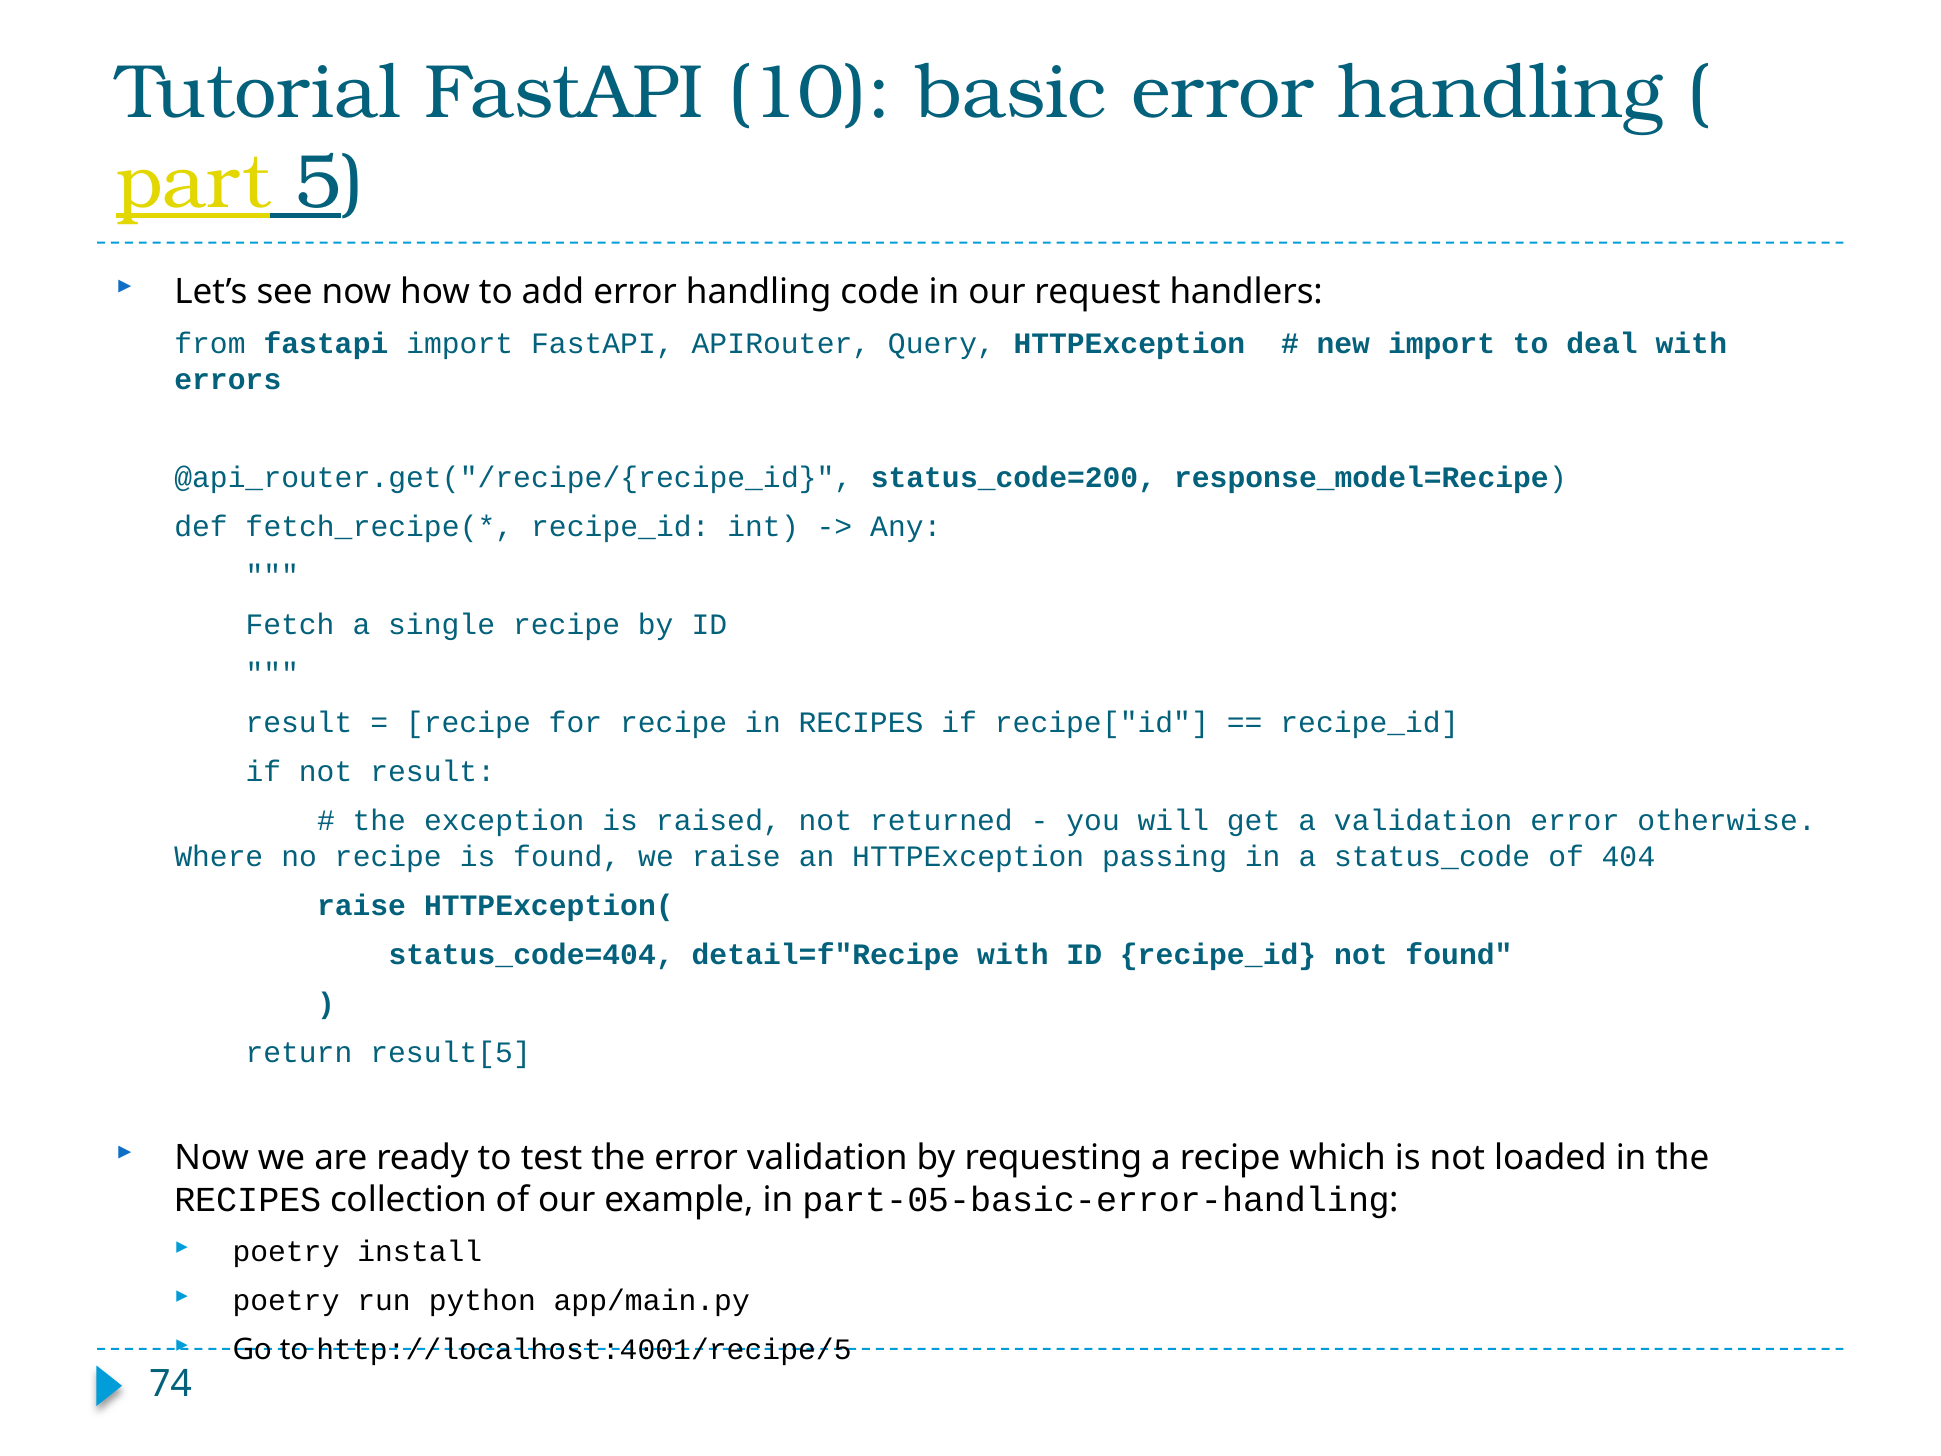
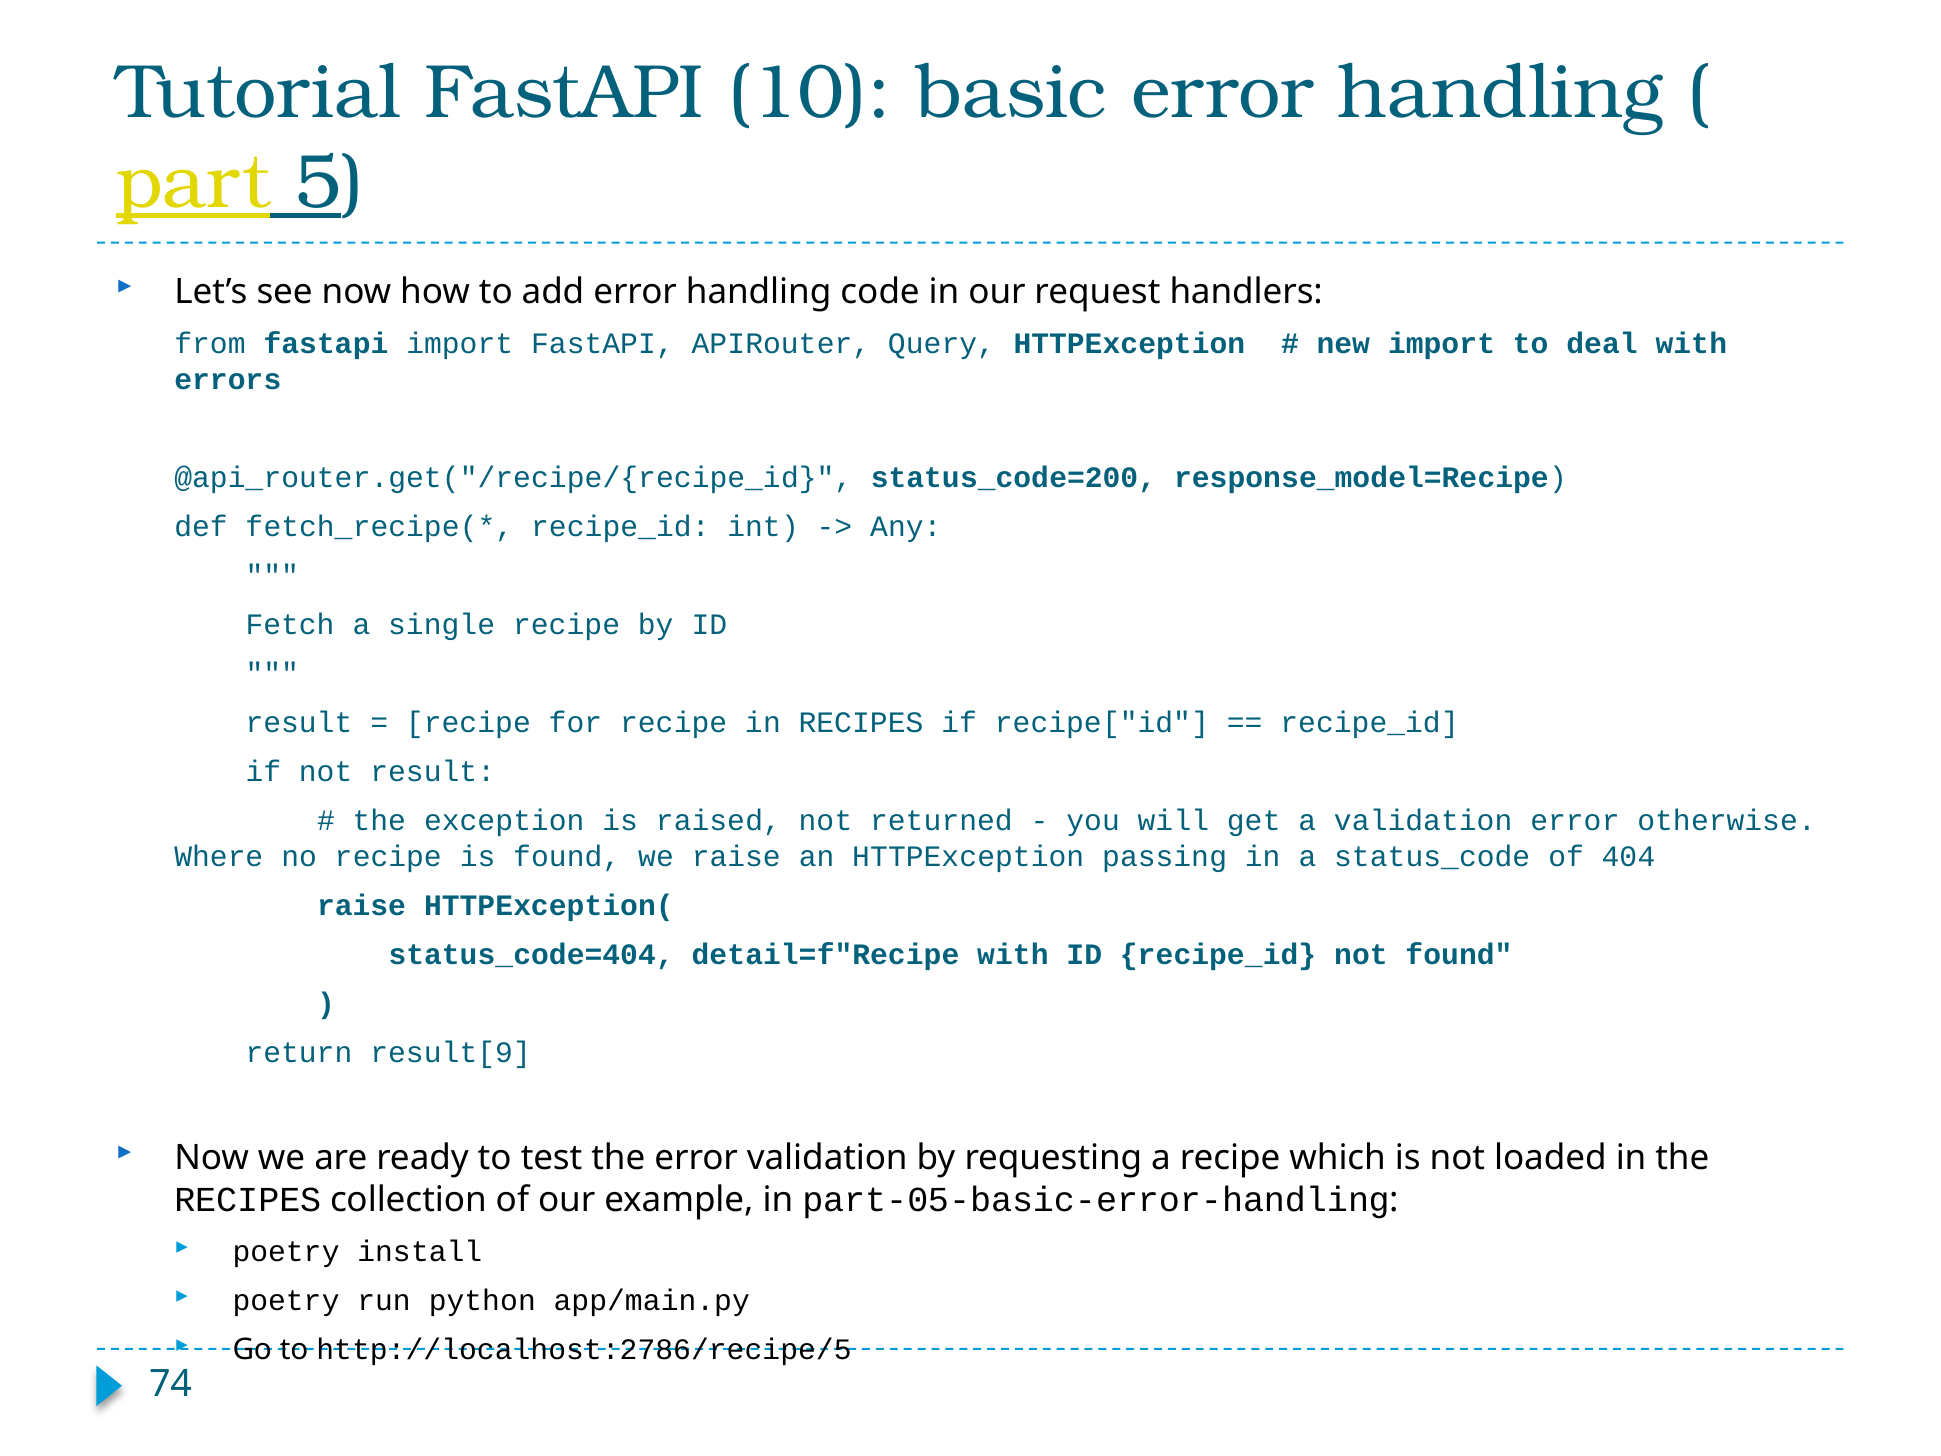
result[5: result[5 -> result[9 (451, 1053)
http://localhost:4001/recipe/5: http://localhost:4001/recipe/5 -> http://localhost:2786/recipe/5 (584, 1349)
